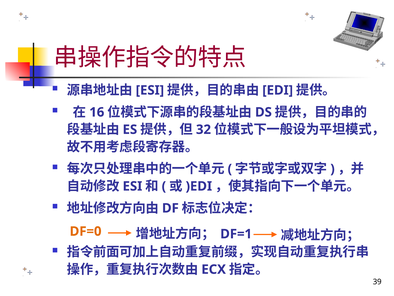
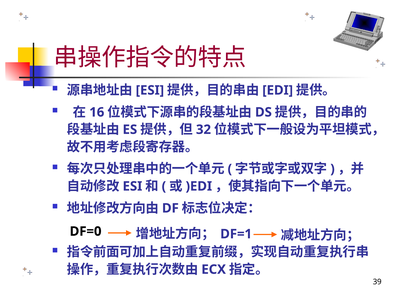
DF=0 colour: orange -> black (86, 231)
